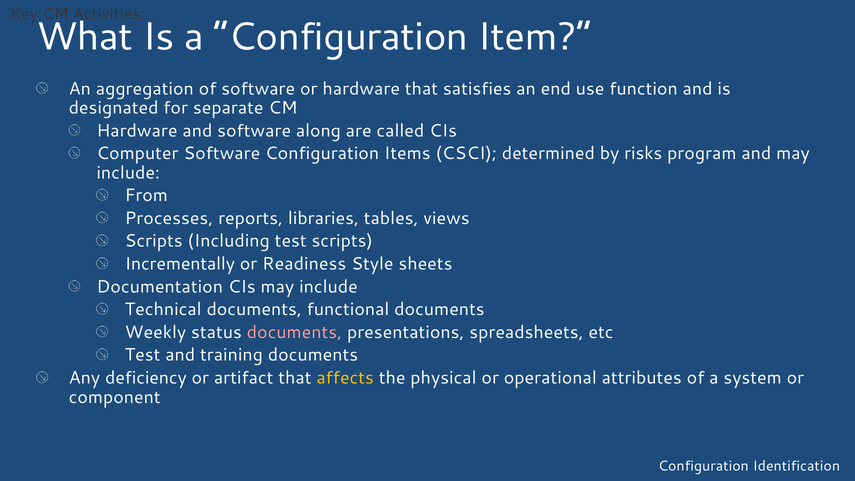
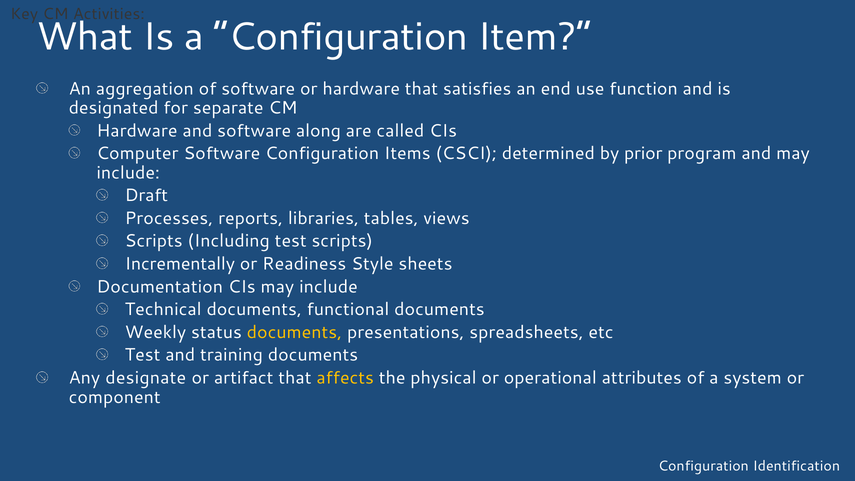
risks: risks -> prior (643, 153)
From: From -> Draft (146, 196)
documents colour: pink -> yellow (294, 332)
deficiency: deficiency -> designate (146, 378)
